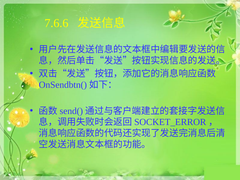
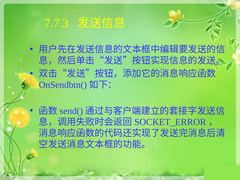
7.6.6: 7.6.6 -> 7.7.3 (57, 23)
